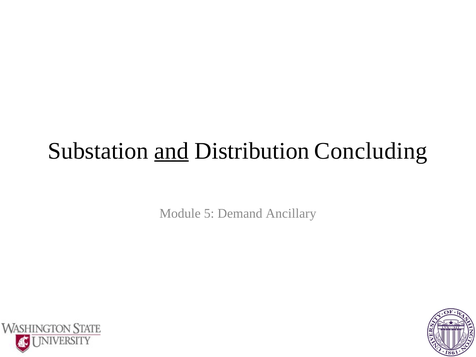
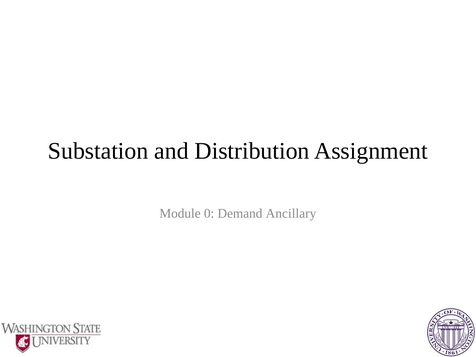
and underline: present -> none (171, 151)
Concluding: Concluding -> Assignment (371, 151)
5: 5 -> 0 (209, 214)
